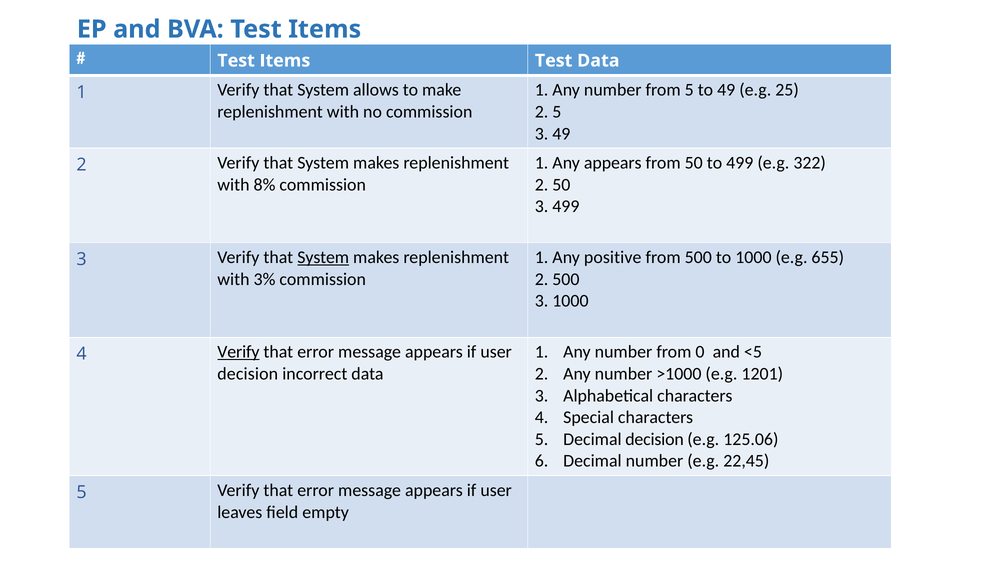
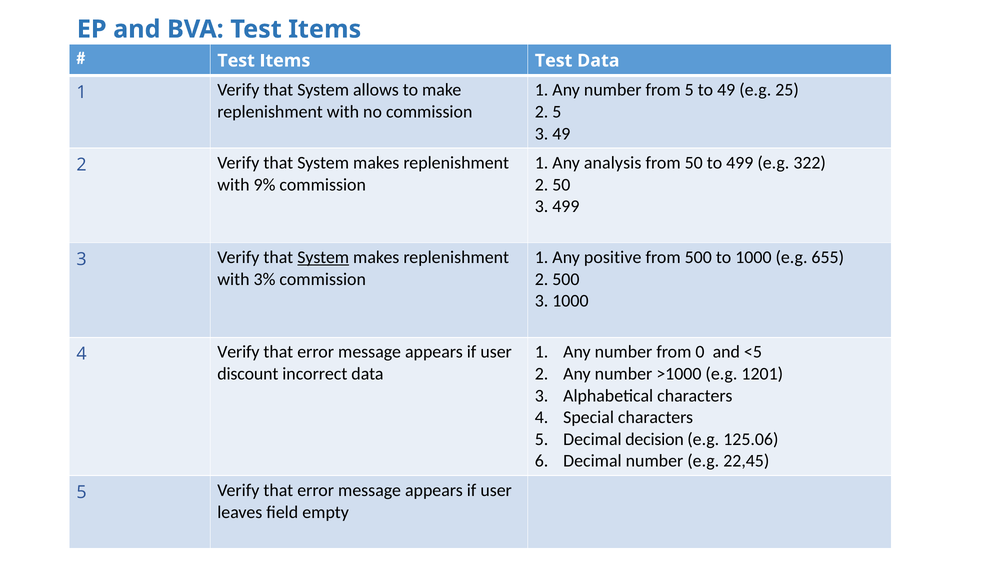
Any appears: appears -> analysis (613, 163)
8%: 8% -> 9% (265, 185)
Verify underline: present -> none (238, 352)
decision: decision -> discount (248, 374)
